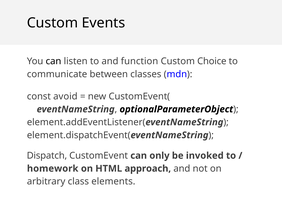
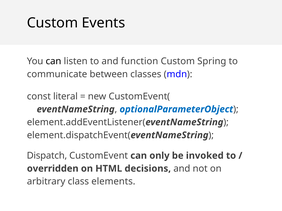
Choice: Choice -> Spring (212, 61)
avoid: avoid -> literal (65, 97)
optionalParameterObject colour: black -> blue (176, 110)
homework: homework -> overridden (53, 169)
approach: approach -> decisions (148, 169)
